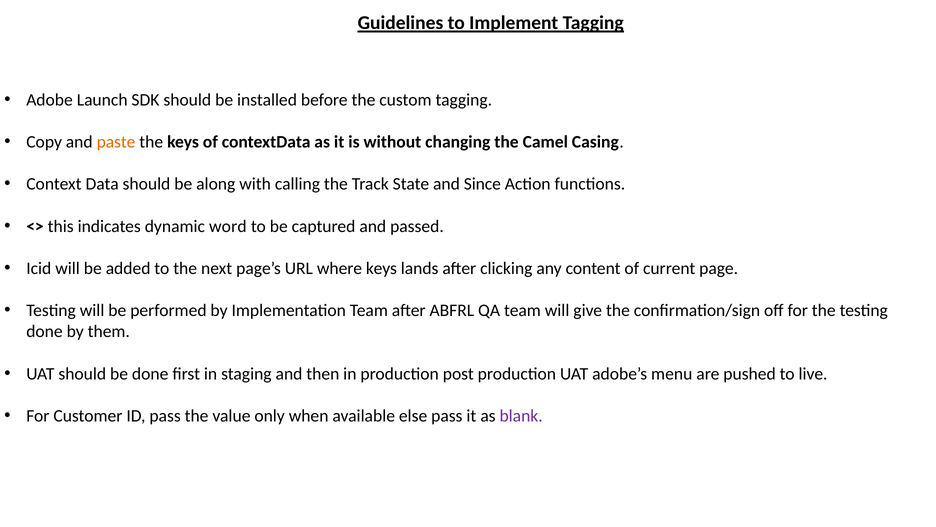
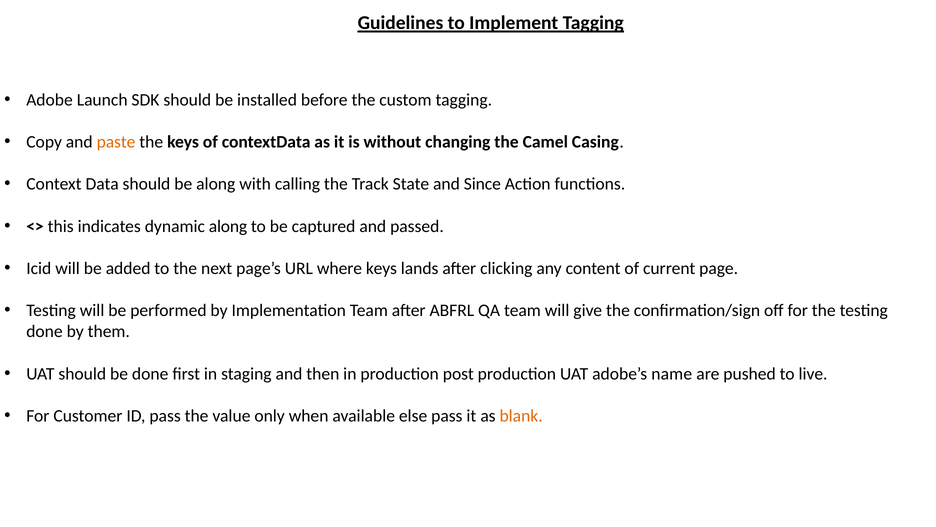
dynamic word: word -> along (228, 226)
menu: menu -> name (672, 373)
blank colour: purple -> orange (521, 416)
